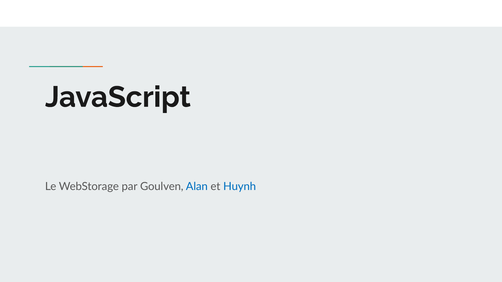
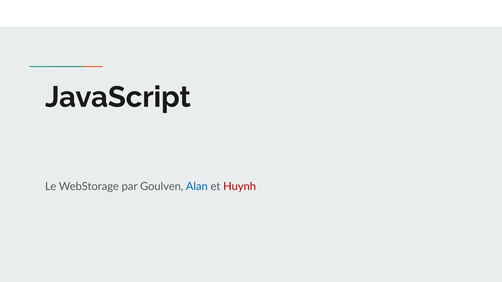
Huynh colour: blue -> red (240, 187)
